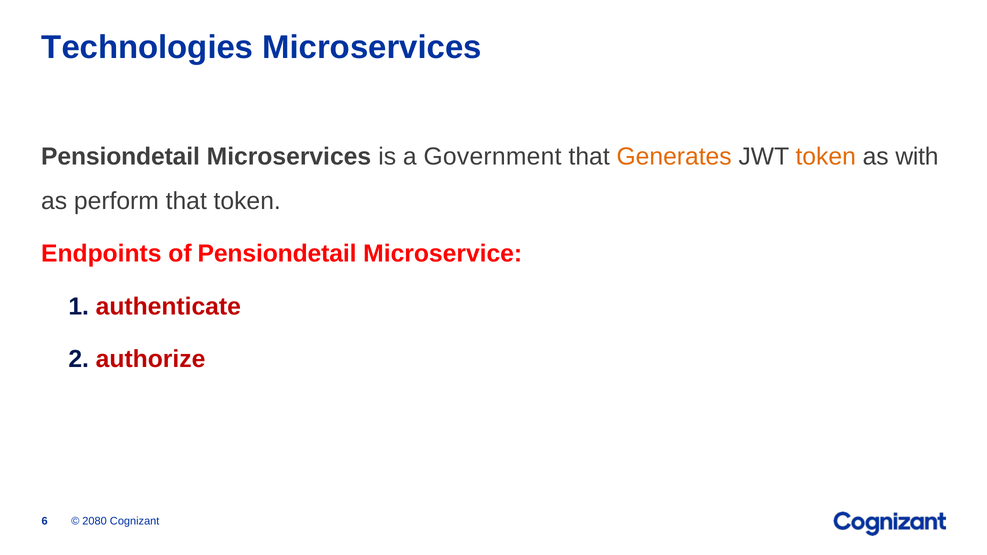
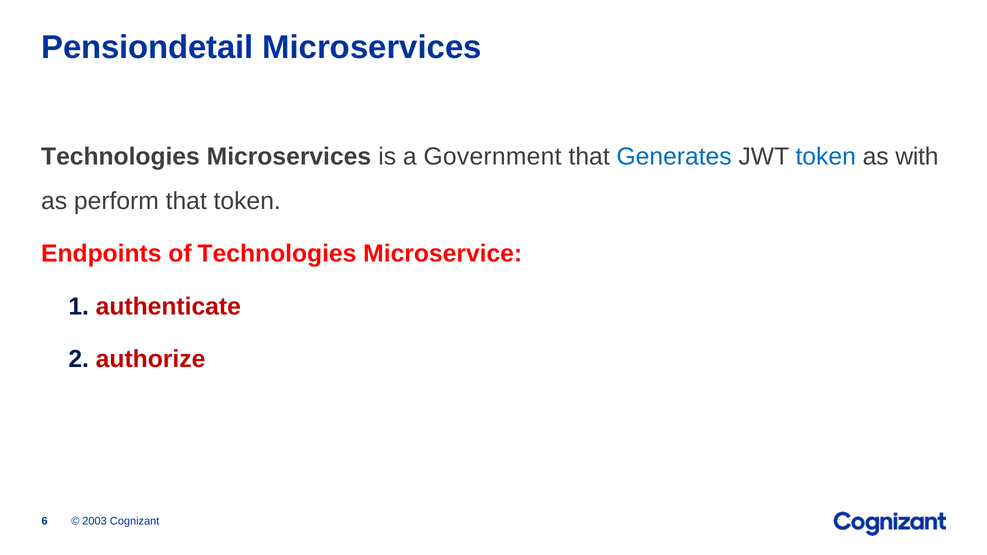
Technologies: Technologies -> Pensiondetail (147, 47)
Pensiondetail: Pensiondetail -> Technologies (120, 157)
Generates colour: orange -> blue (674, 157)
token colour: orange -> blue (826, 157)
of Pensiondetail: Pensiondetail -> Technologies (277, 254)
2080: 2080 -> 2003 (95, 521)
